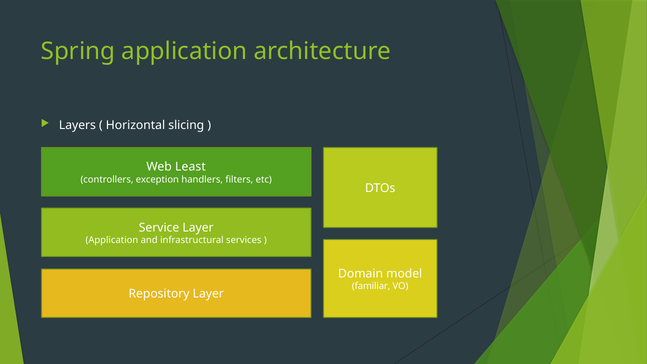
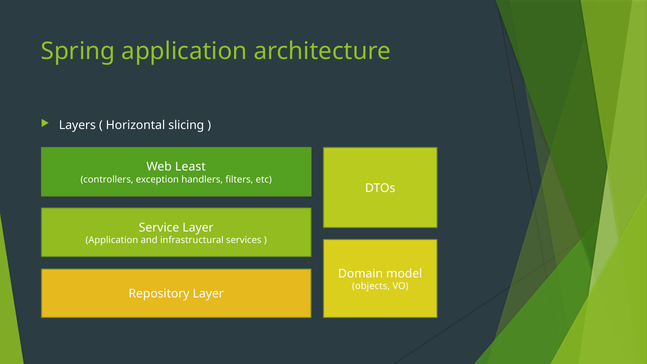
familiar: familiar -> objects (371, 286)
